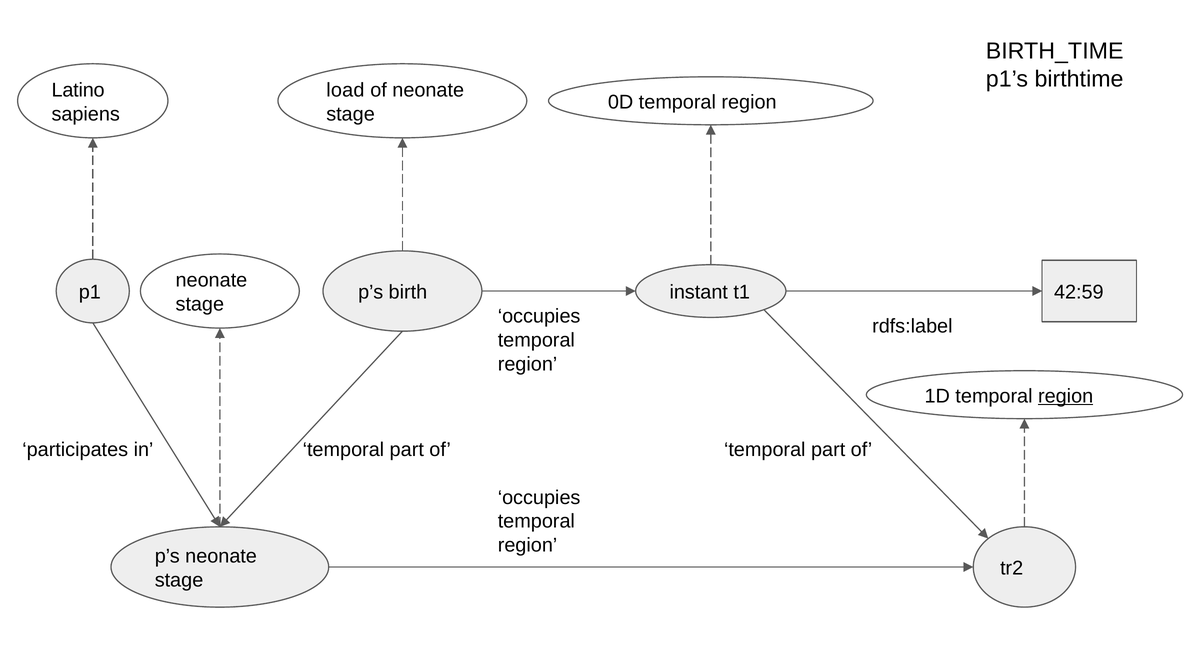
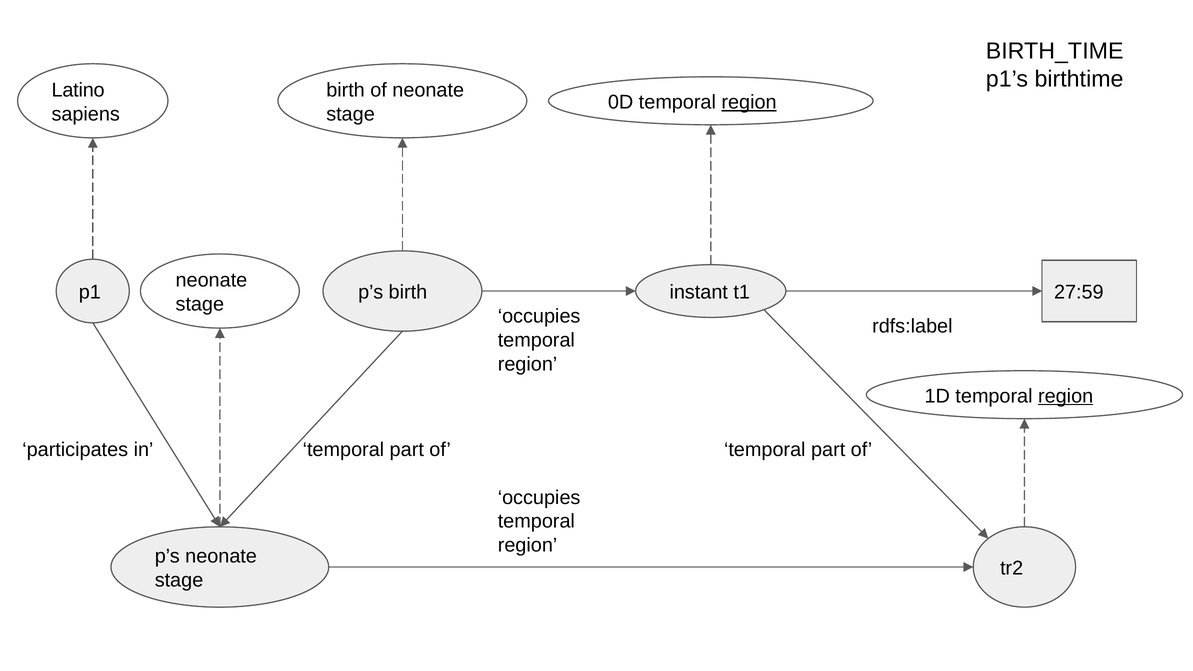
load: load -> birth (346, 90)
region underline: none -> present (749, 102)
42:59: 42:59 -> 27:59 (1079, 292)
